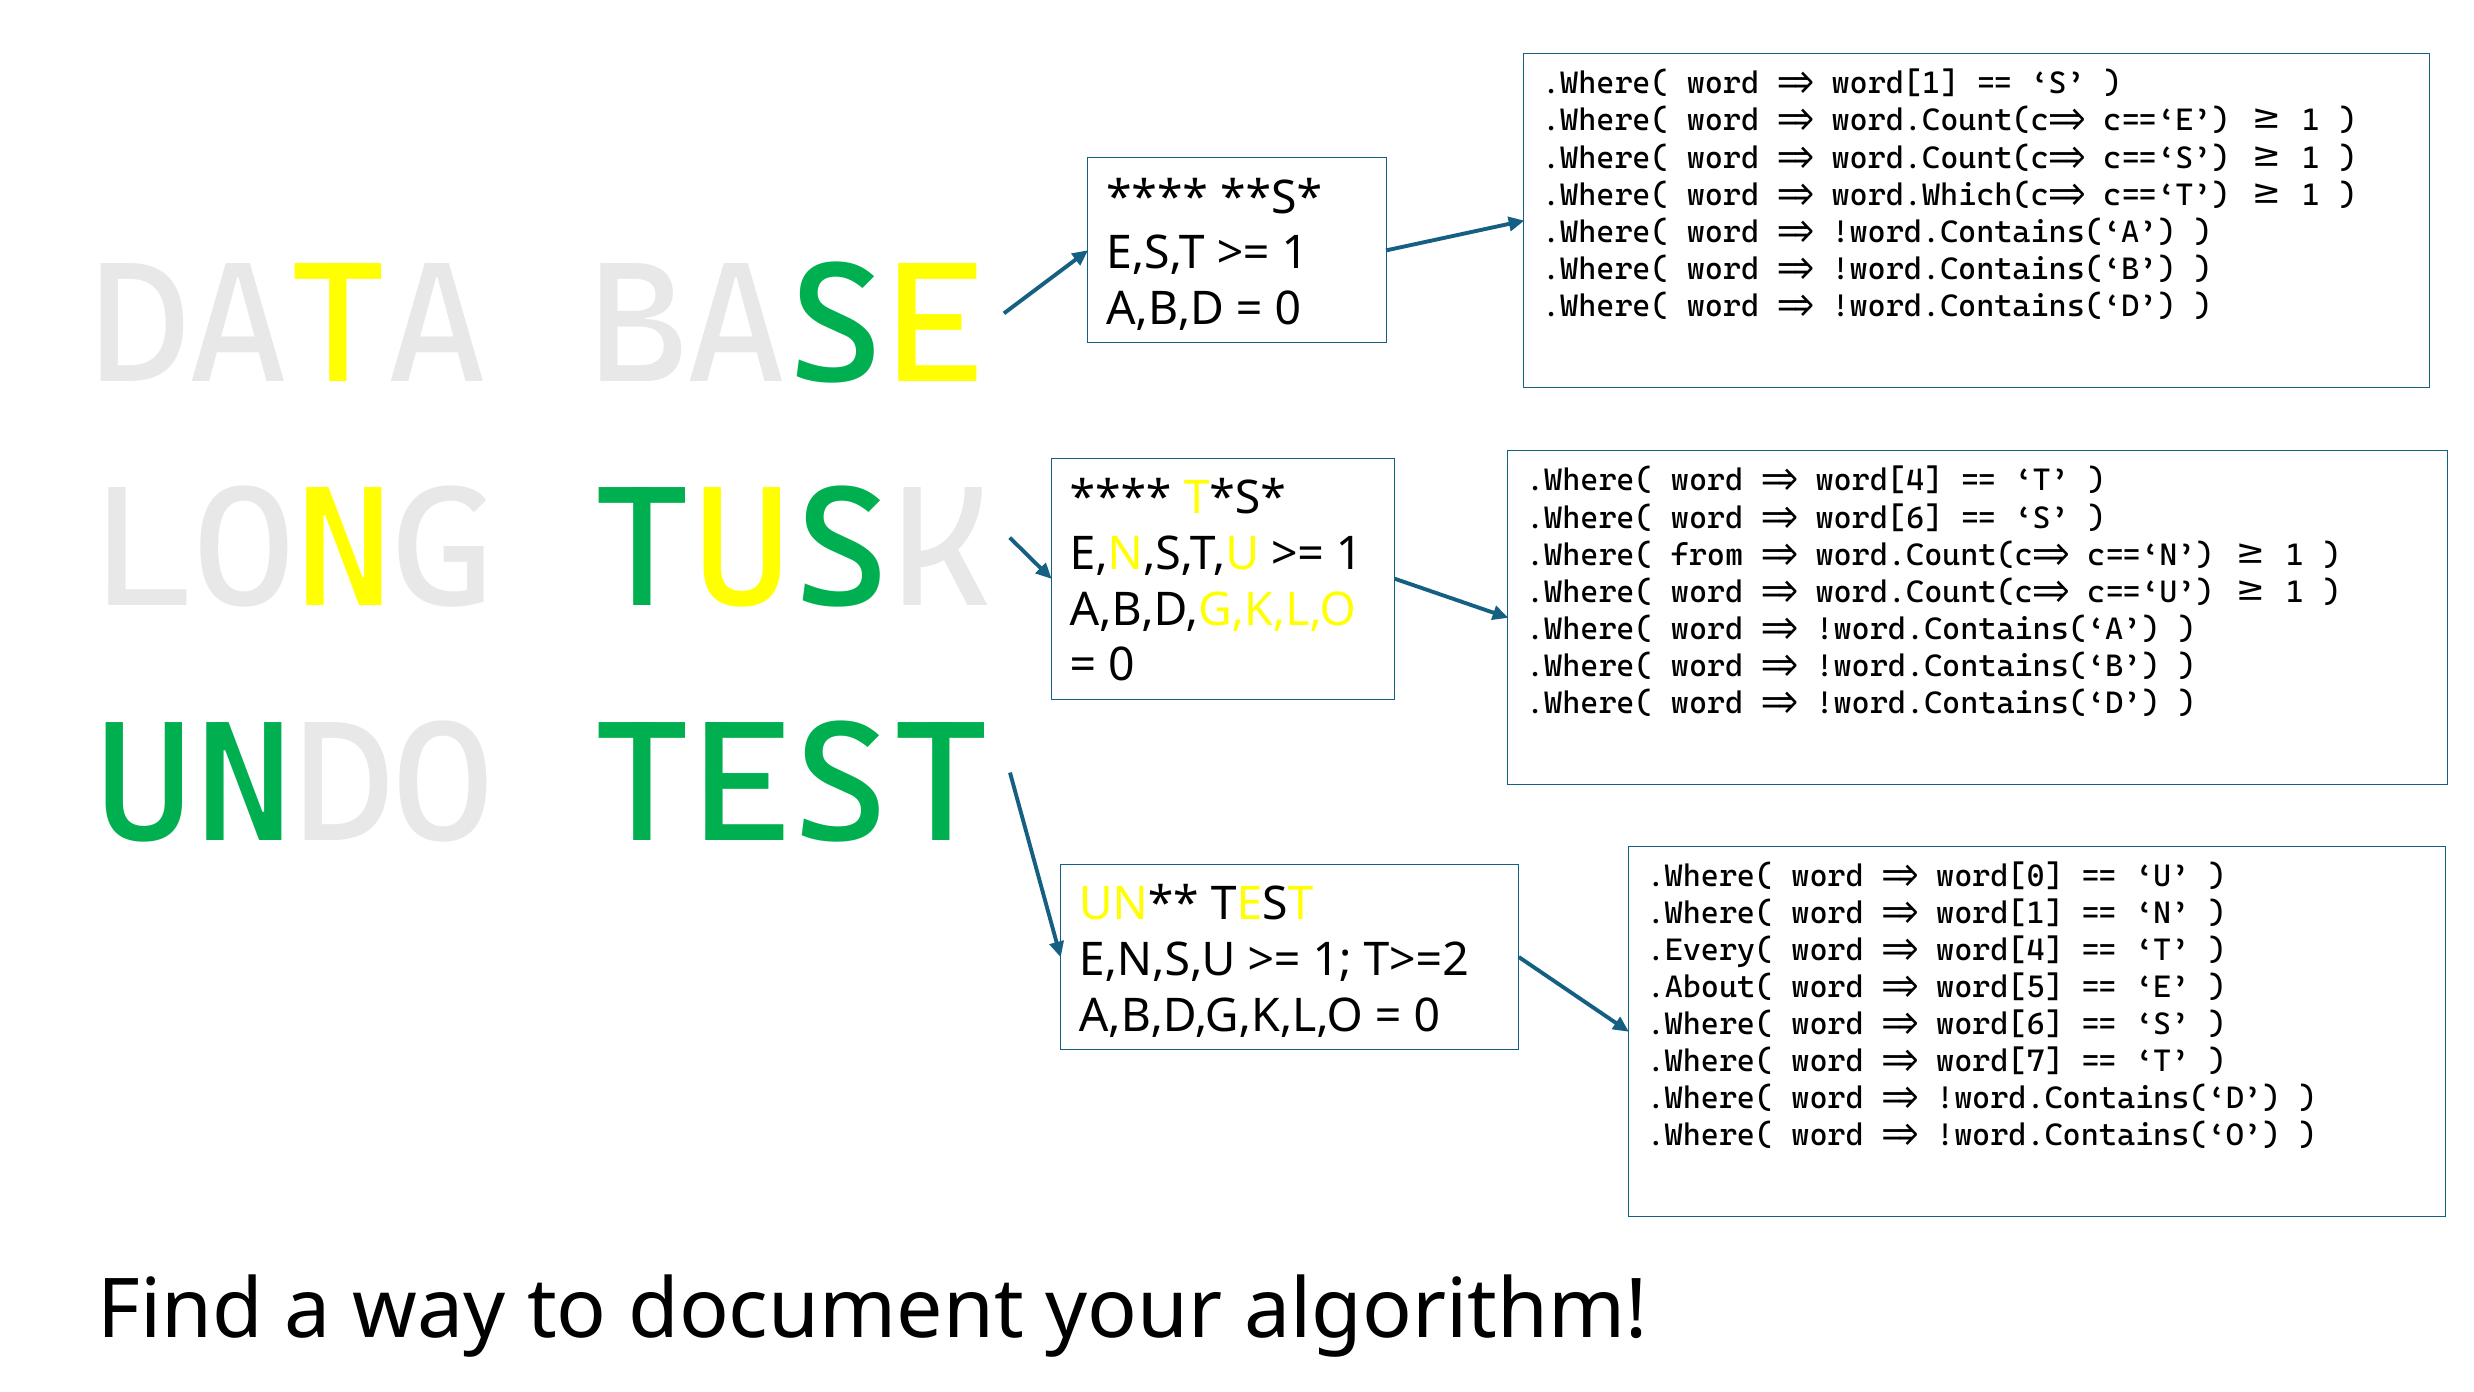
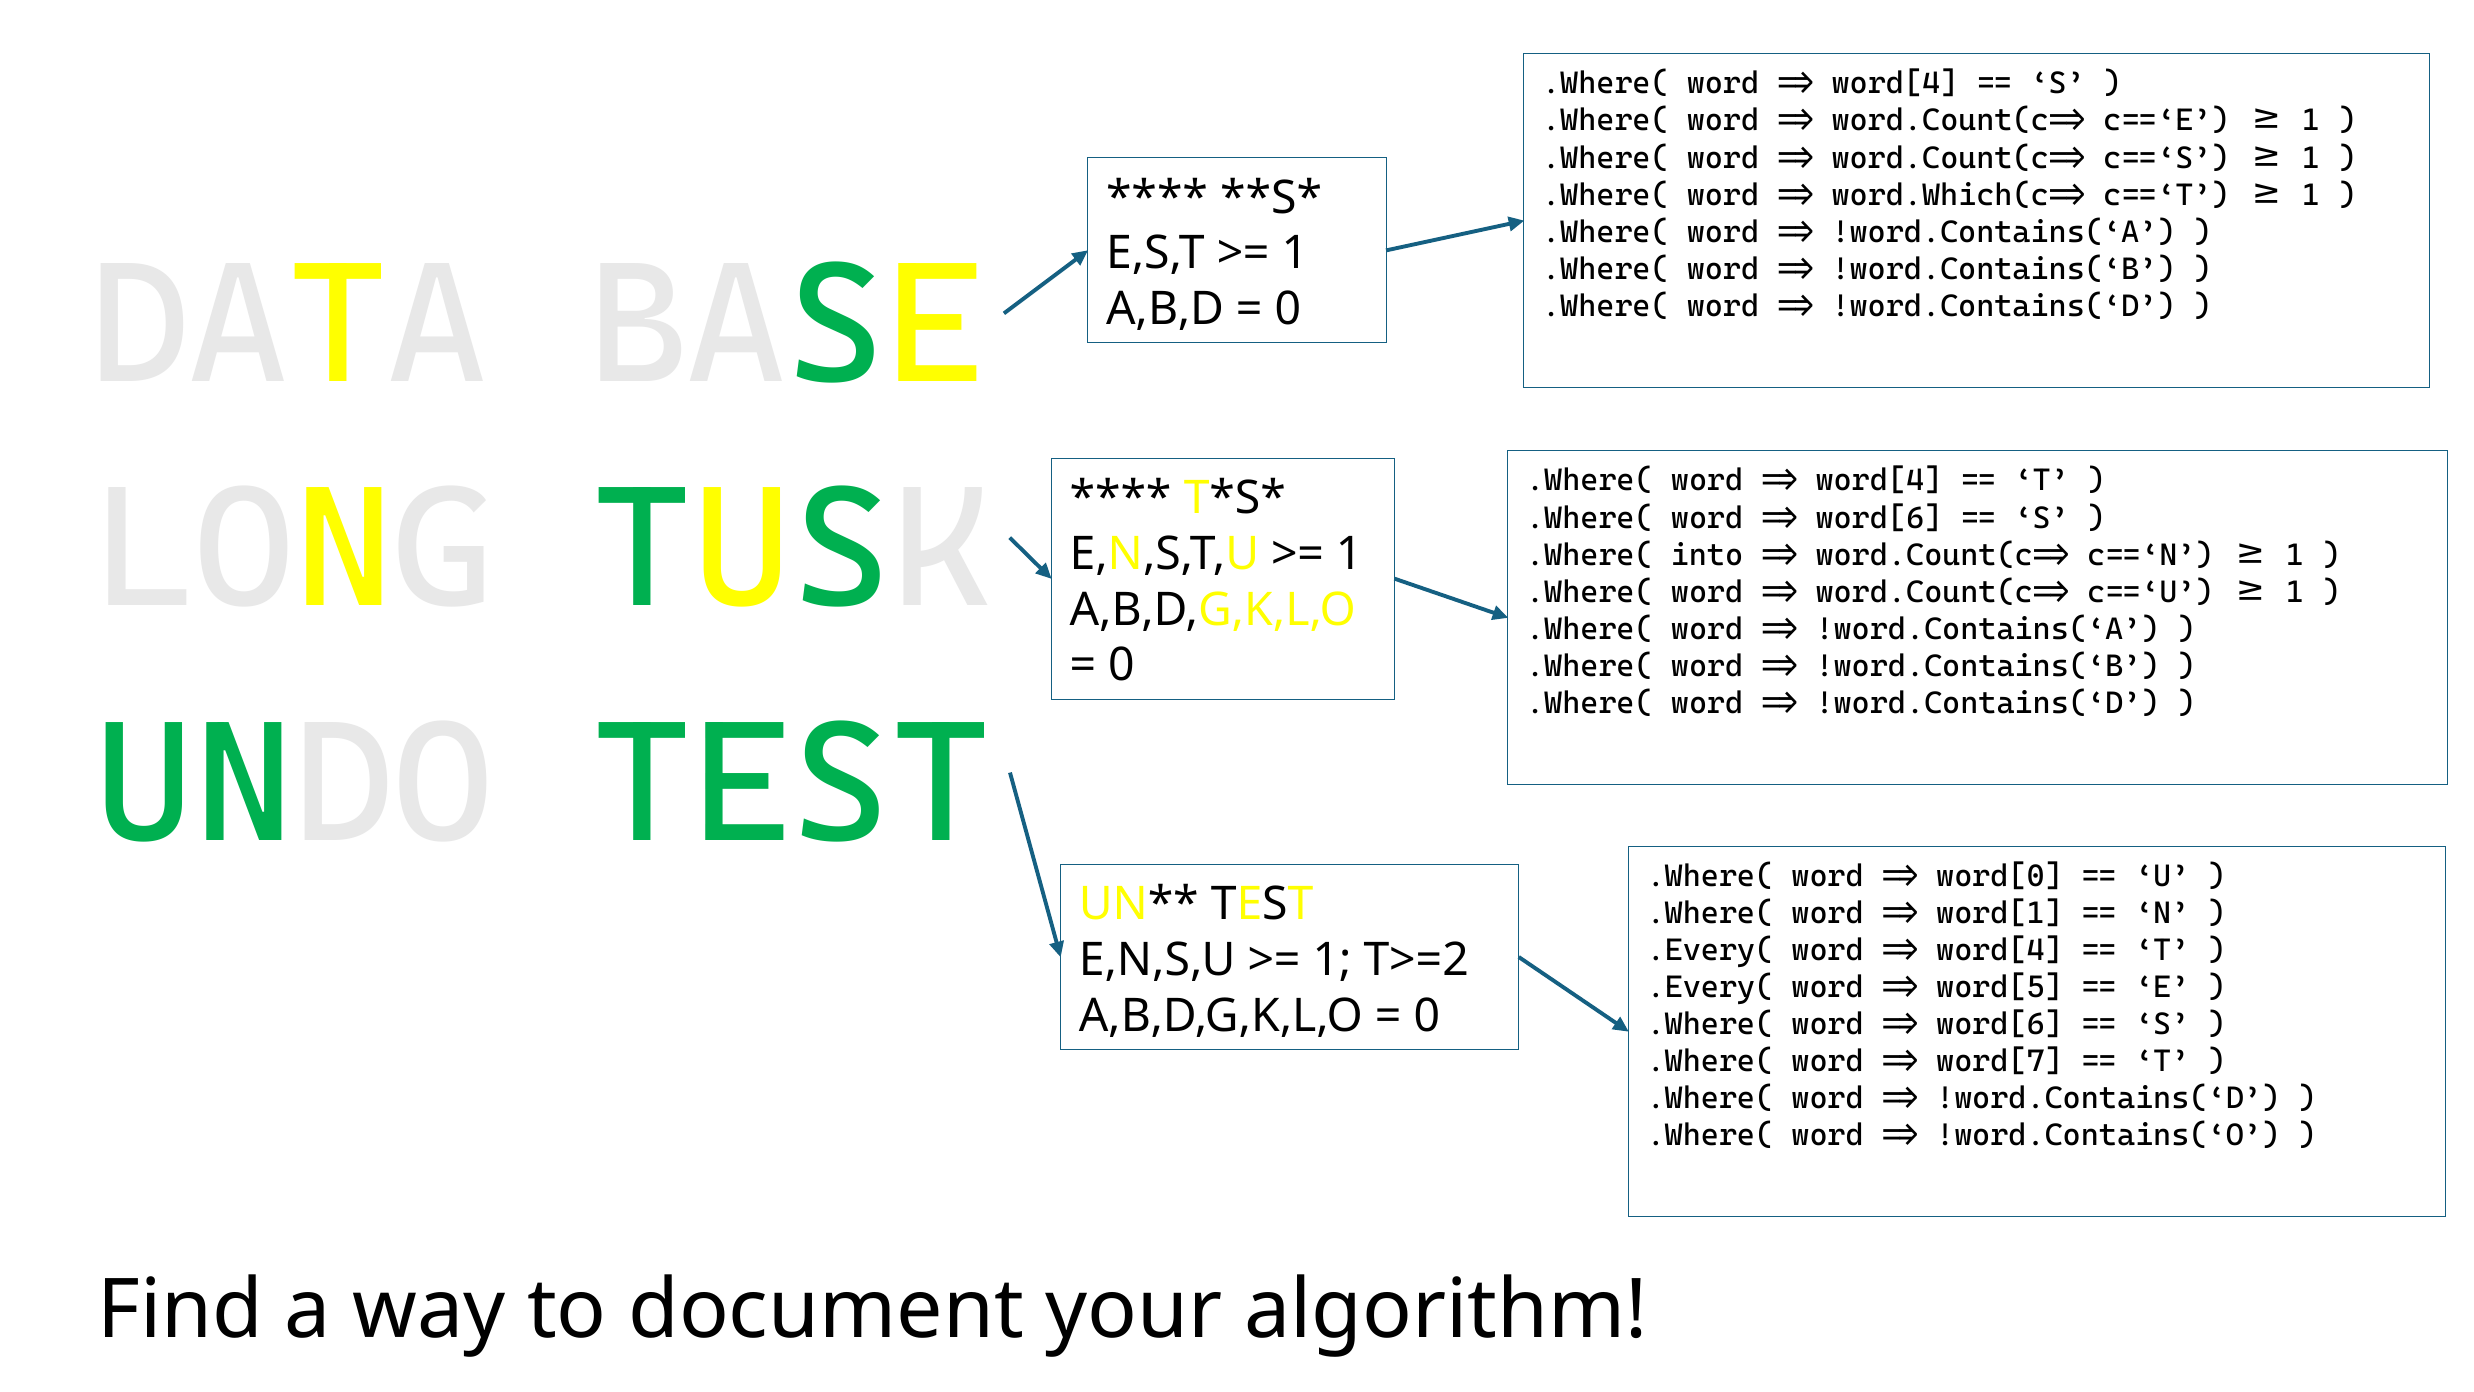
word[1: word[1 -> word[4 (1895, 84)
from: from -> into (1707, 555)
.About(: .About( -> .Every( (1710, 987)
